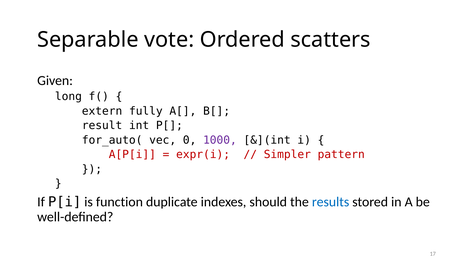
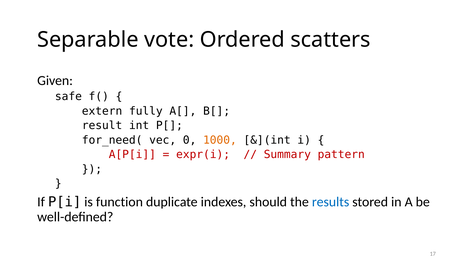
long: long -> safe (68, 96)
for_auto(: for_auto( -> for_need( (112, 140)
1000 colour: purple -> orange (220, 140)
Simpler: Simpler -> Summary (287, 155)
